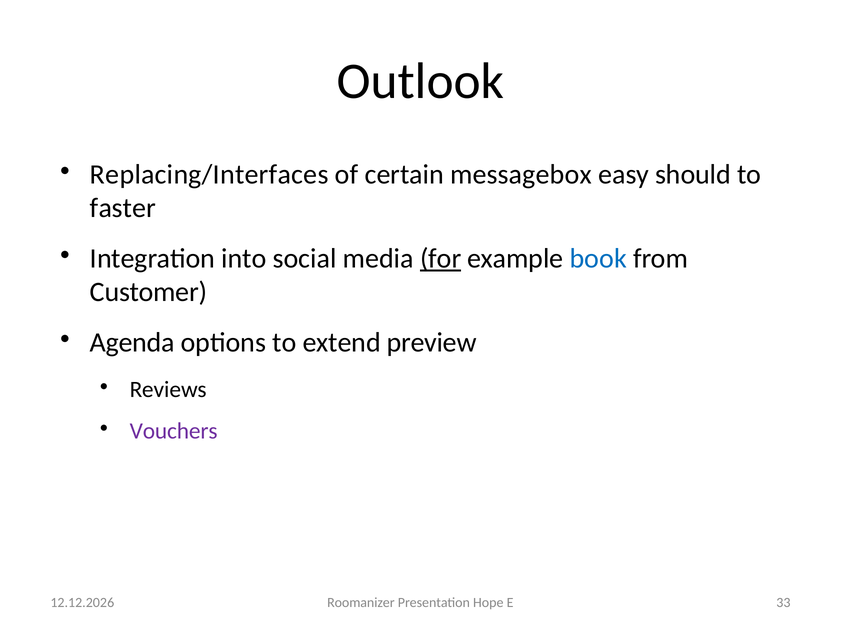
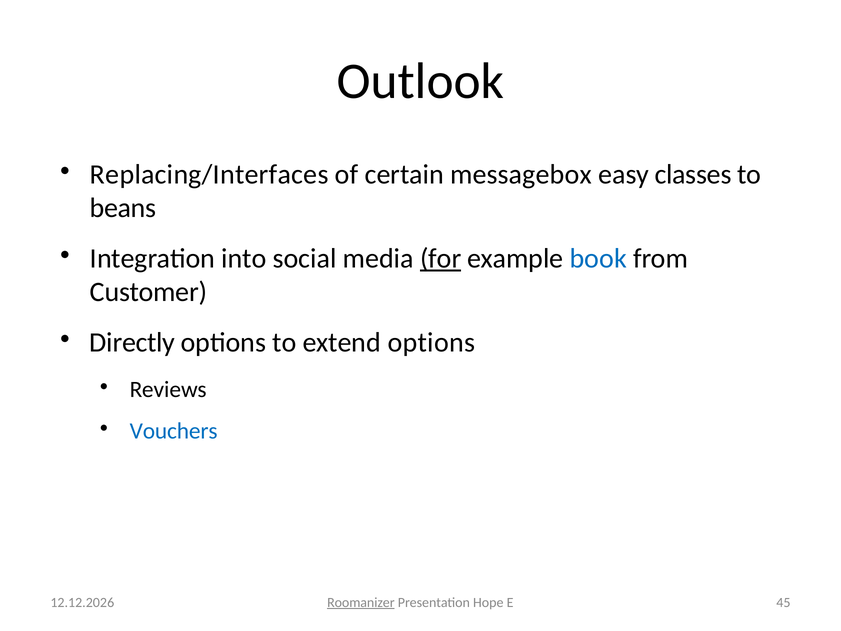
should: should -> classes (693, 174)
faster: faster -> beans (123, 208)
Agenda: Agenda -> Directly (132, 342)
extend preview: preview -> options (431, 342)
Vouchers colour: purple -> blue (174, 431)
Roomanizer underline: none -> present (361, 602)
33: 33 -> 45 (783, 602)
